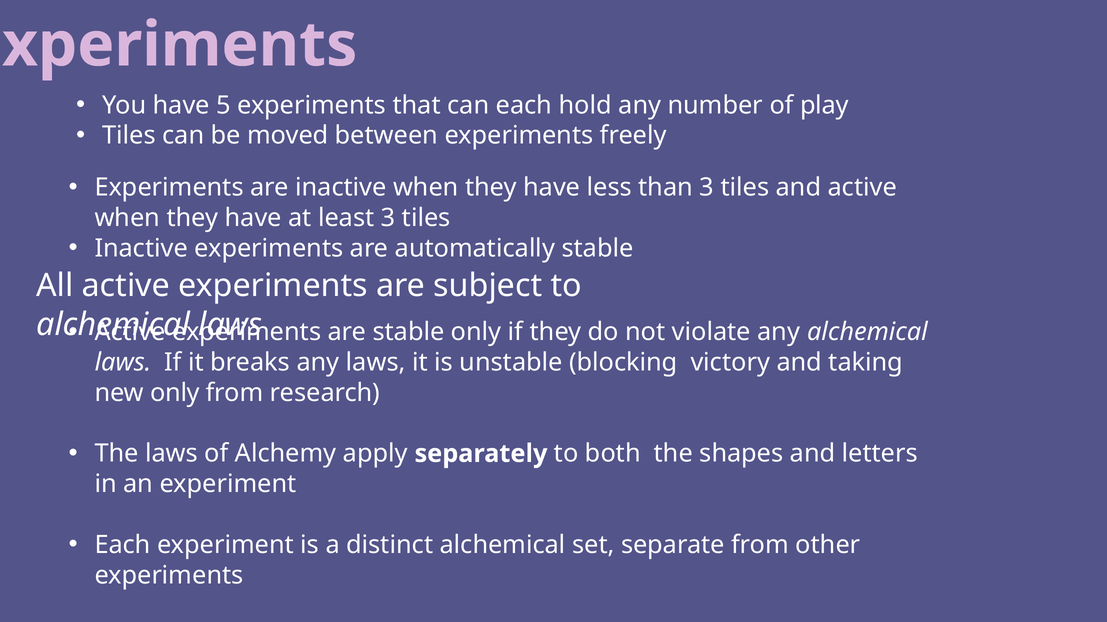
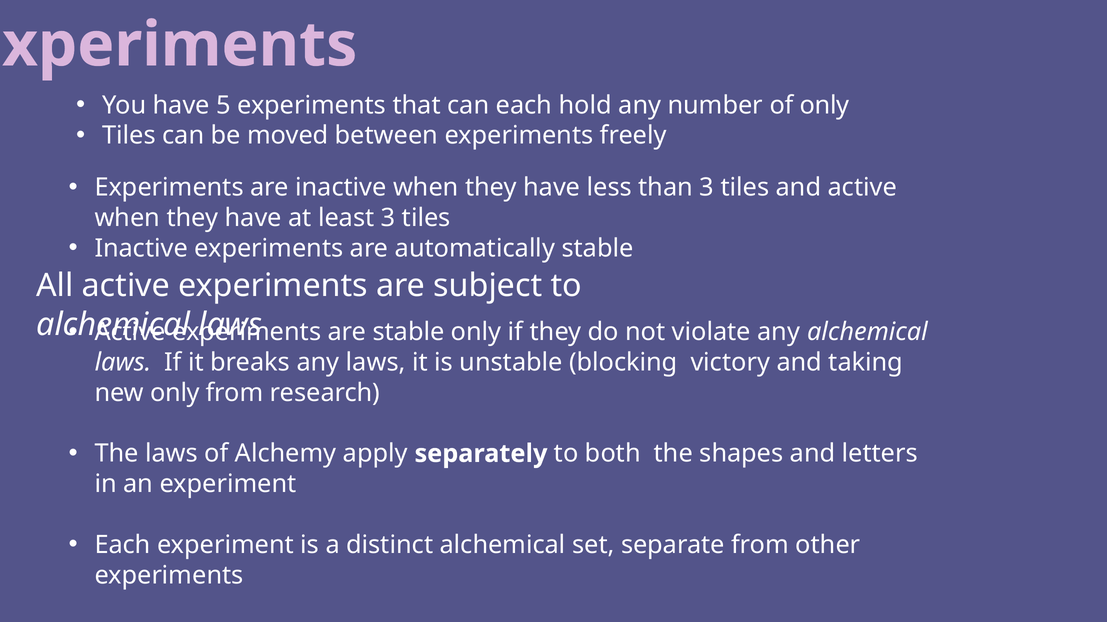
of play: play -> only (824, 105)
